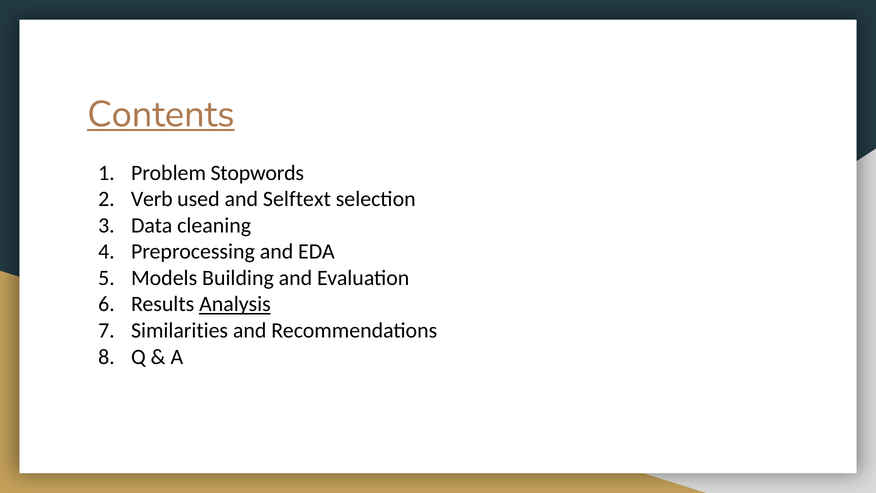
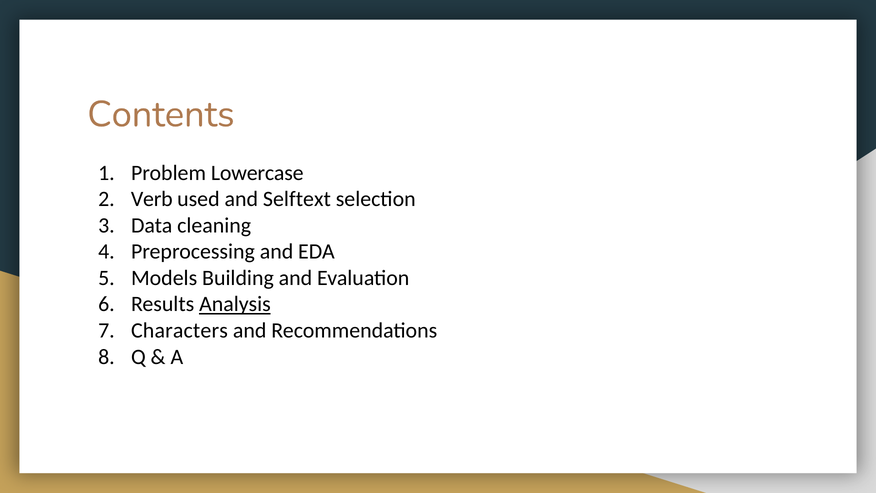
Contents underline: present -> none (161, 114)
Stopwords: Stopwords -> Lowercase (257, 173)
Similarities: Similarities -> Characters (179, 330)
